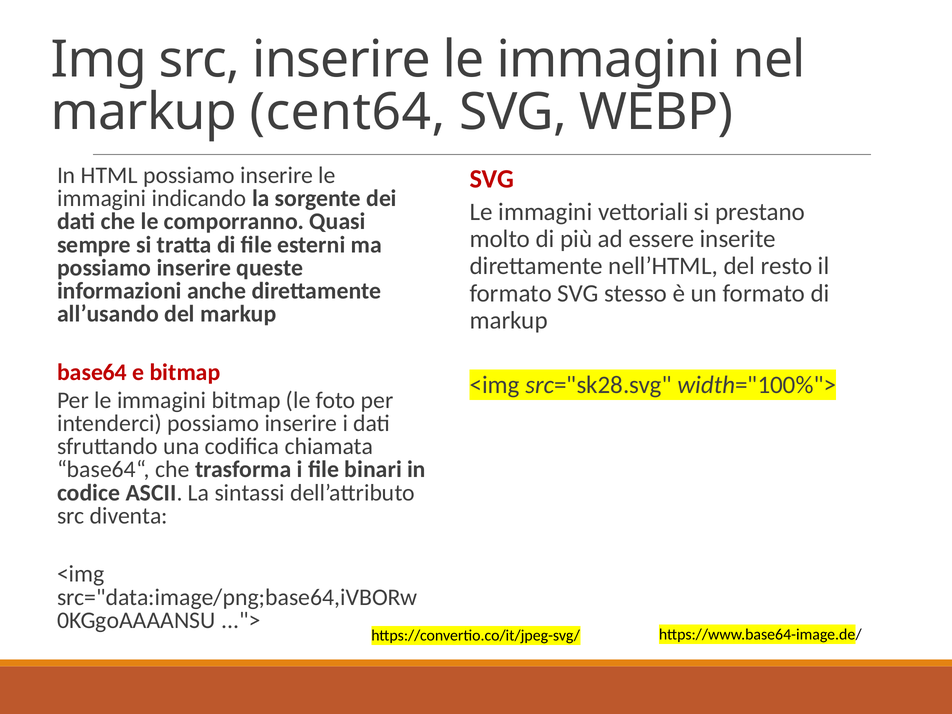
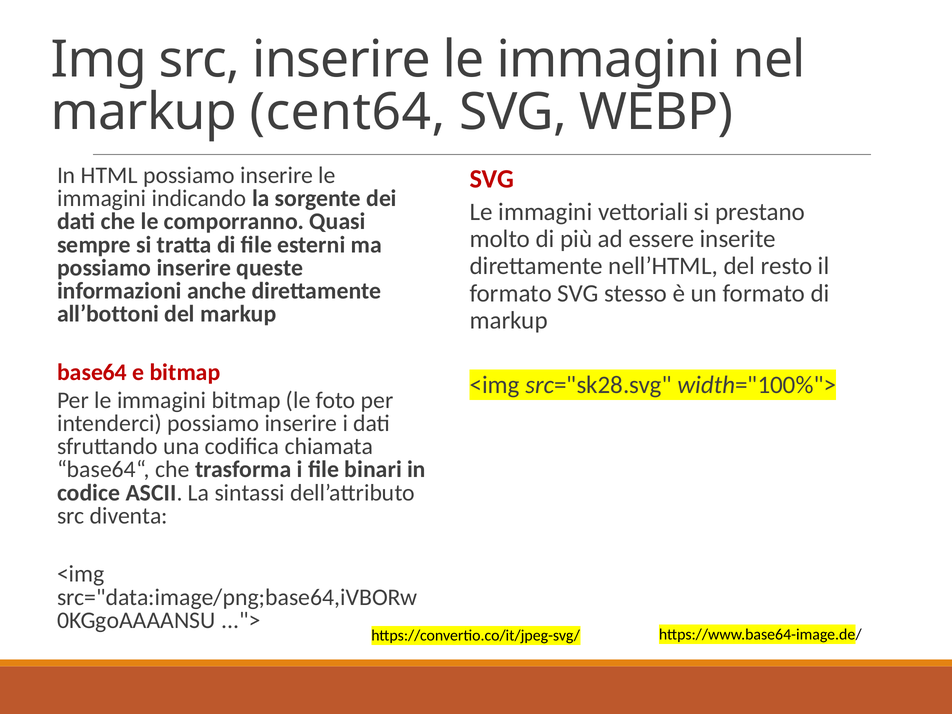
all’usando: all’usando -> all’bottoni (108, 314)
